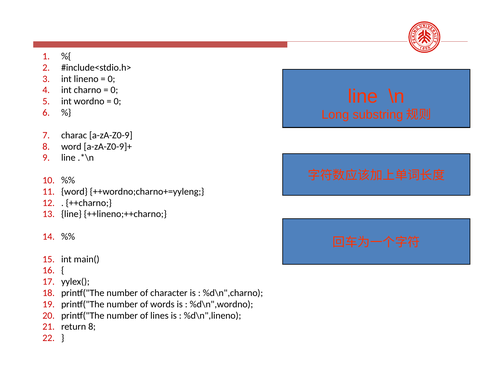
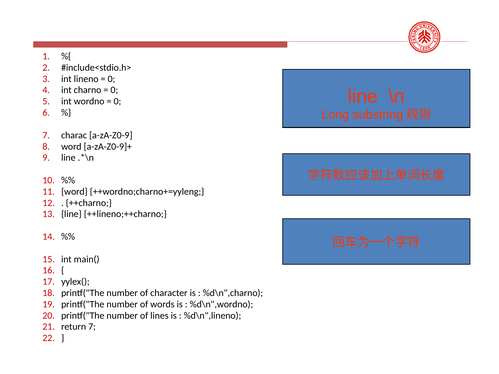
return 8: 8 -> 7 (92, 327)
